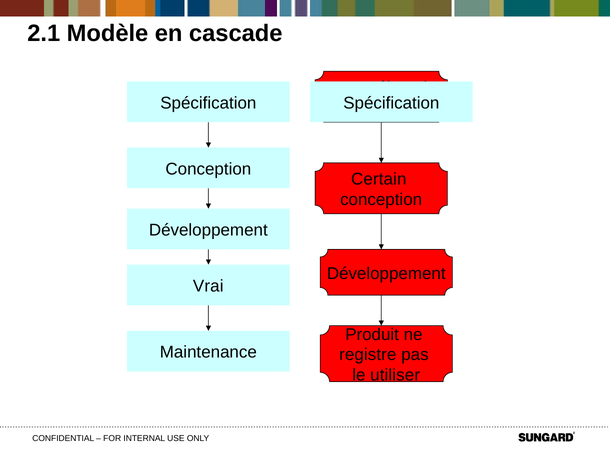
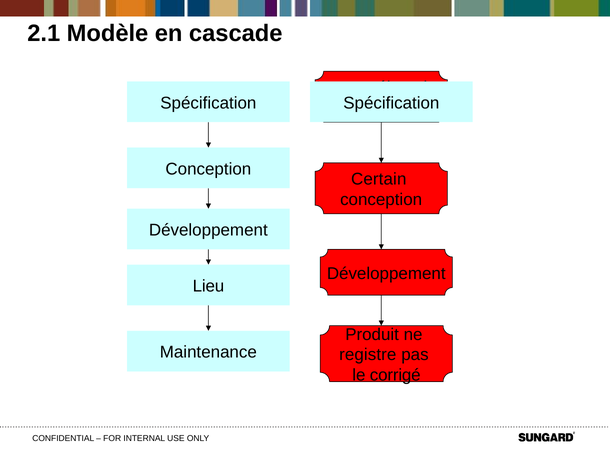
Vrai: Vrai -> Lieu (208, 286)
utiliser: utiliser -> corrigé (395, 375)
